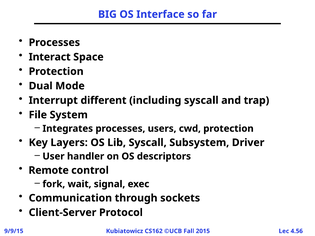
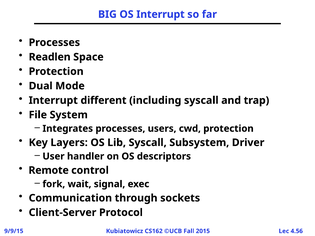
OS Interface: Interface -> Interrupt (160, 14)
Interact: Interact -> Readlen (50, 57)
